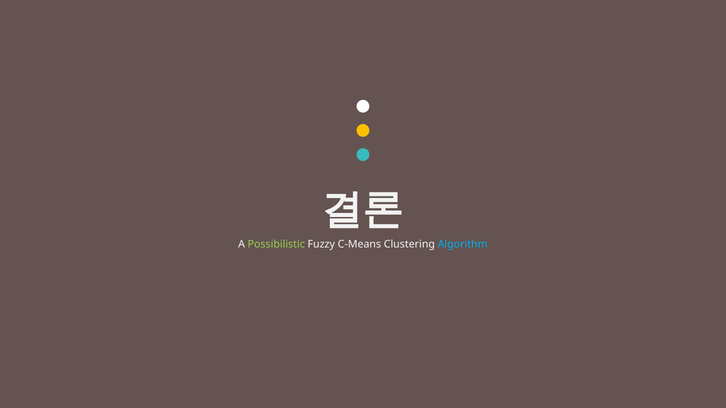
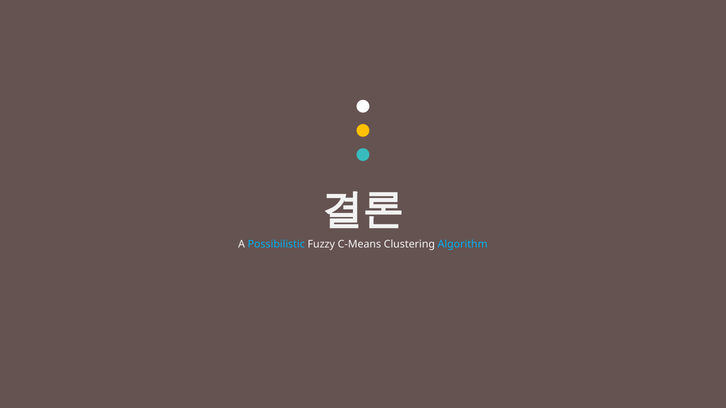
Possibilistic colour: light green -> light blue (276, 244)
